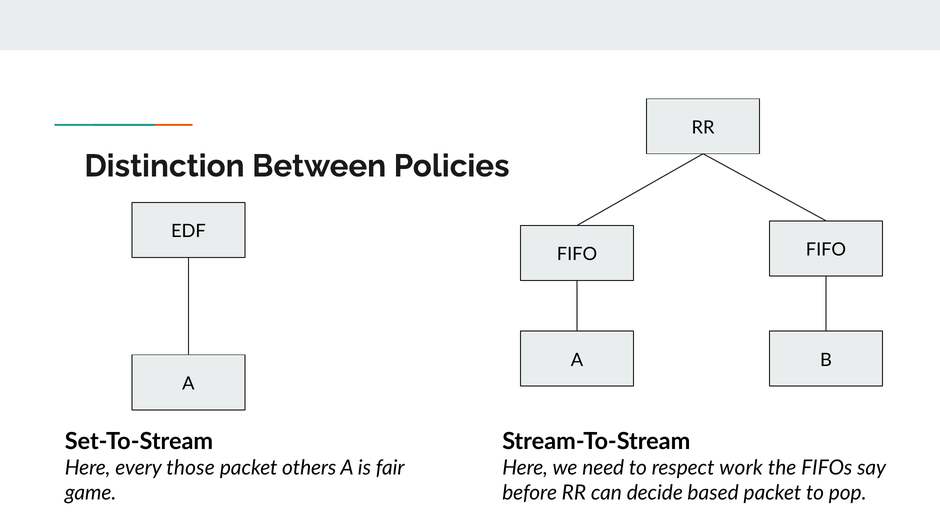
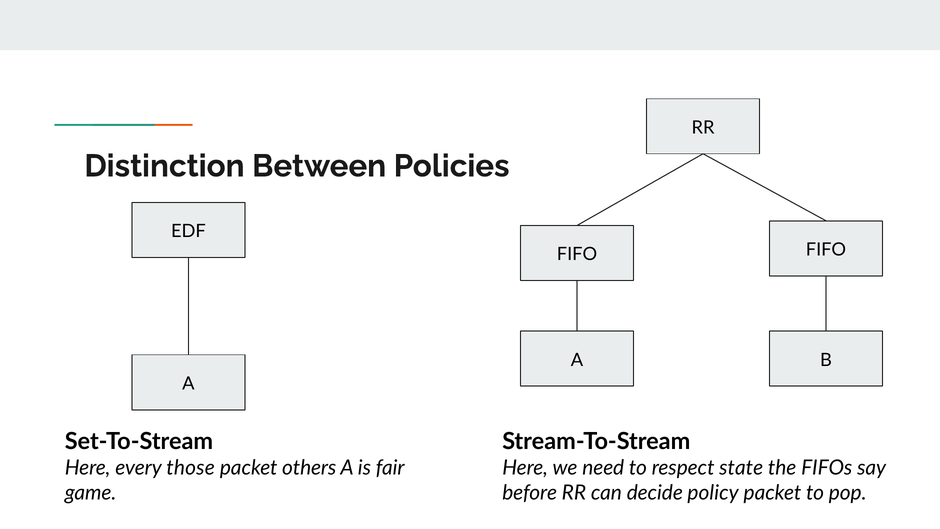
work: work -> state (741, 468)
based: based -> policy (713, 493)
